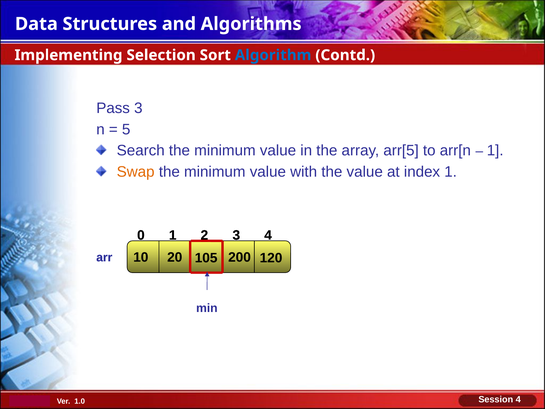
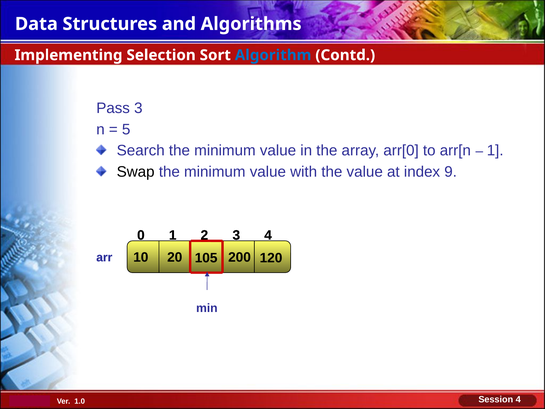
arr[5: arr[5 -> arr[0 (401, 150)
Swap colour: orange -> black (136, 172)
index 1: 1 -> 9 (451, 172)
